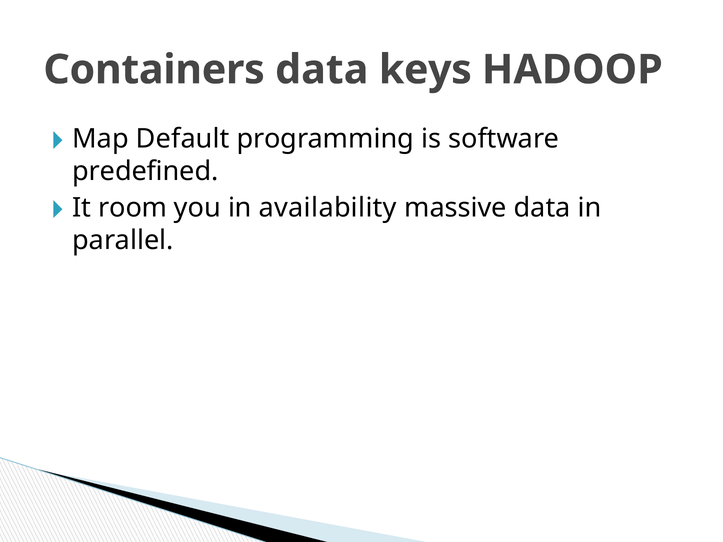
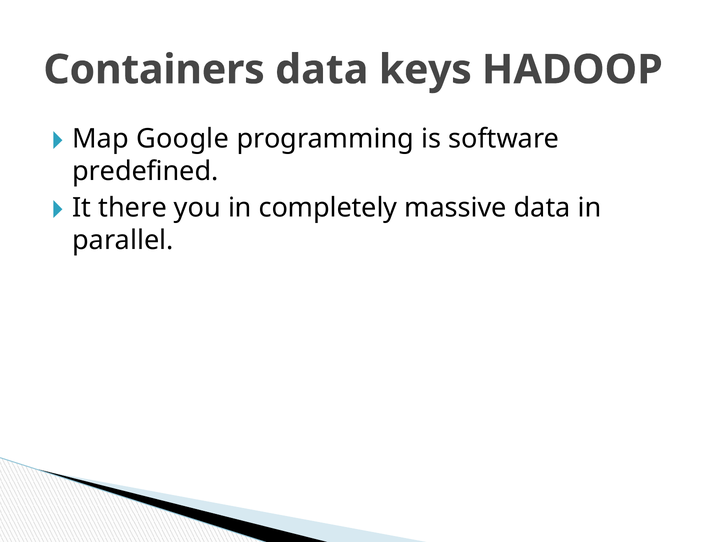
Default: Default -> Google (183, 139)
room: room -> there (133, 208)
availability: availability -> completely (328, 208)
